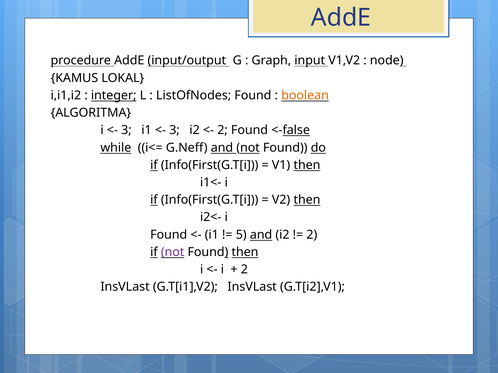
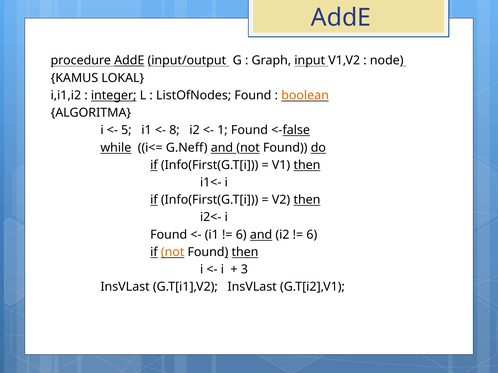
AddE underline: none -> present (129, 61)
3: 3 -> 5 (126, 130)
3: 3 -> 8 (175, 130)
2: 2 -> 1 (223, 130)
5: 5 -> 6 (241, 235)
2: 2 -> 6 (312, 235)
not colour: purple -> orange (173, 252)
2: 2 -> 3 (244, 270)
